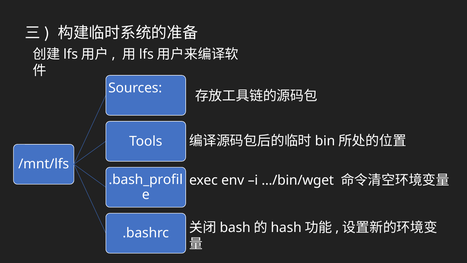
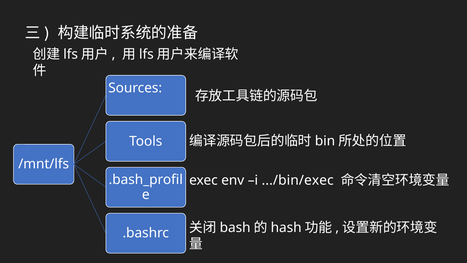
.../bin/wget: .../bin/wget -> .../bin/exec (298, 180)
